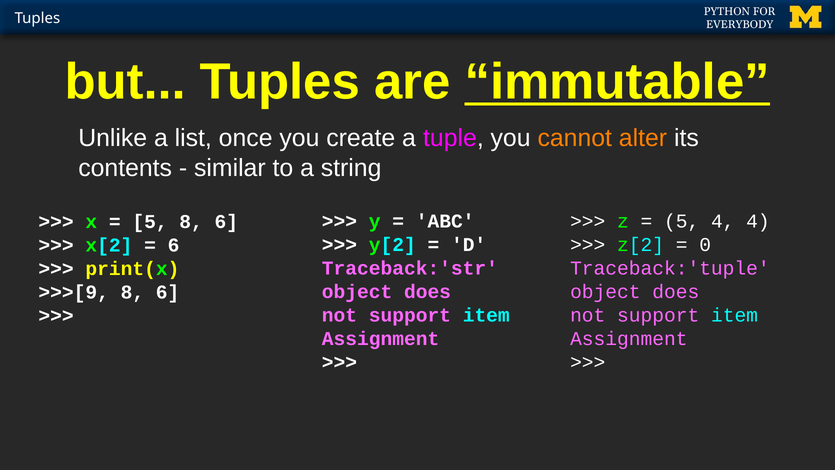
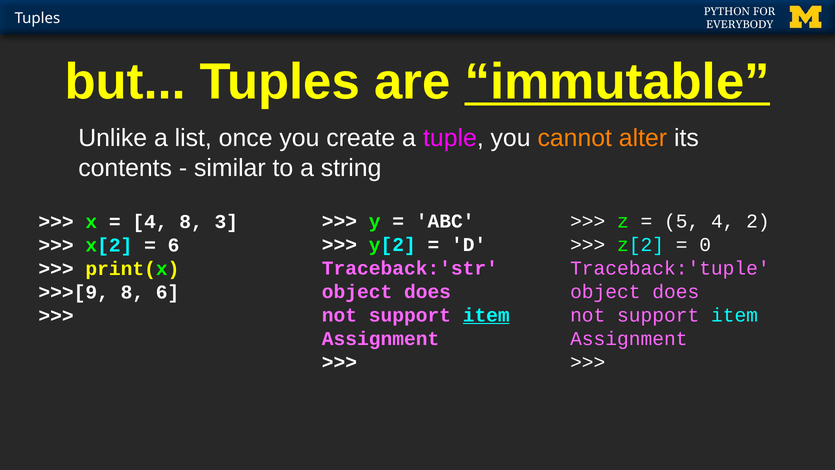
4 4: 4 -> 2 (758, 221)
5: 5 -> 4 (150, 222)
6: 6 -> 3 (226, 222)
item underline: none -> present (486, 315)
